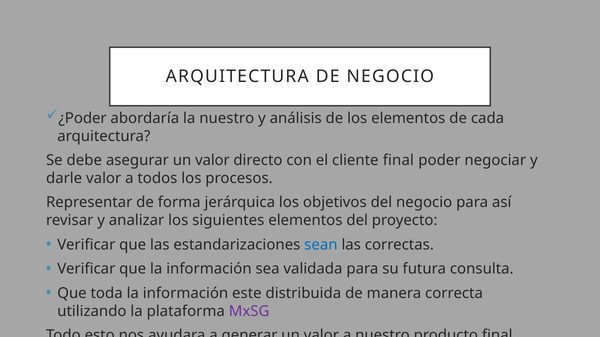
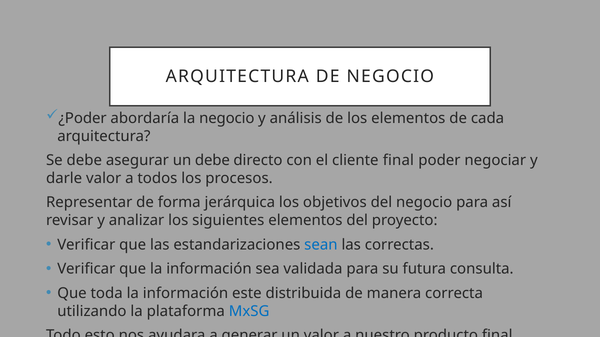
la nuestro: nuestro -> negocio (227, 118)
asegurar un valor: valor -> debe (212, 161)
MxSG colour: purple -> blue (249, 312)
